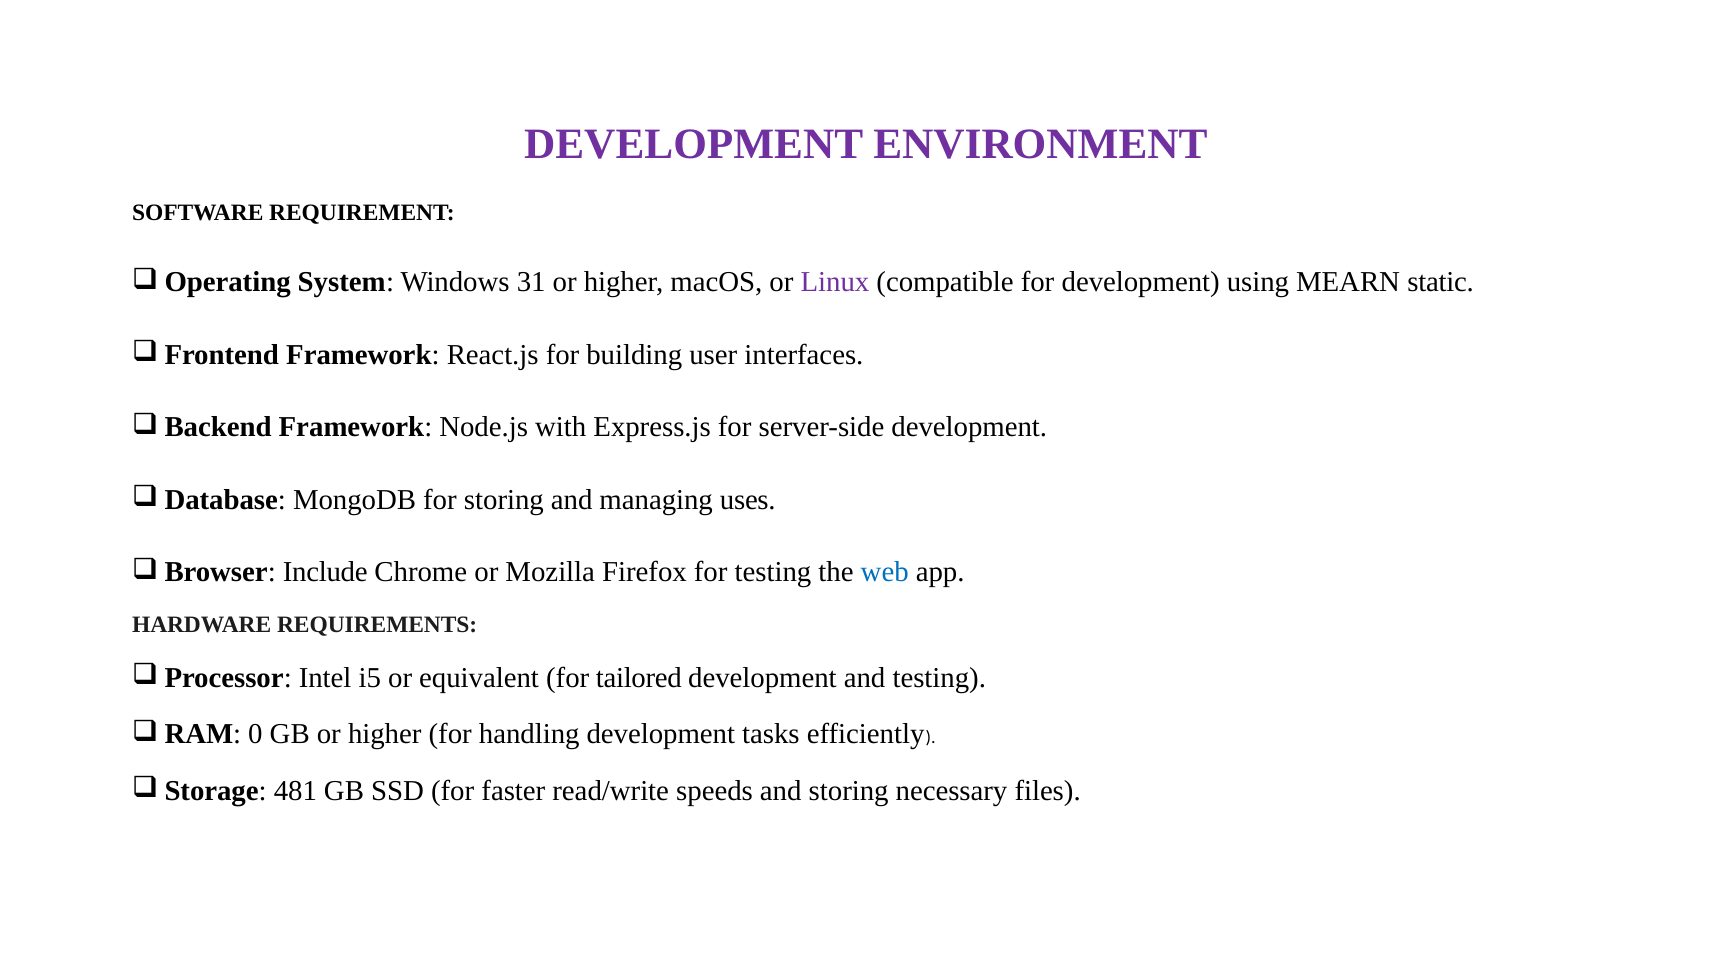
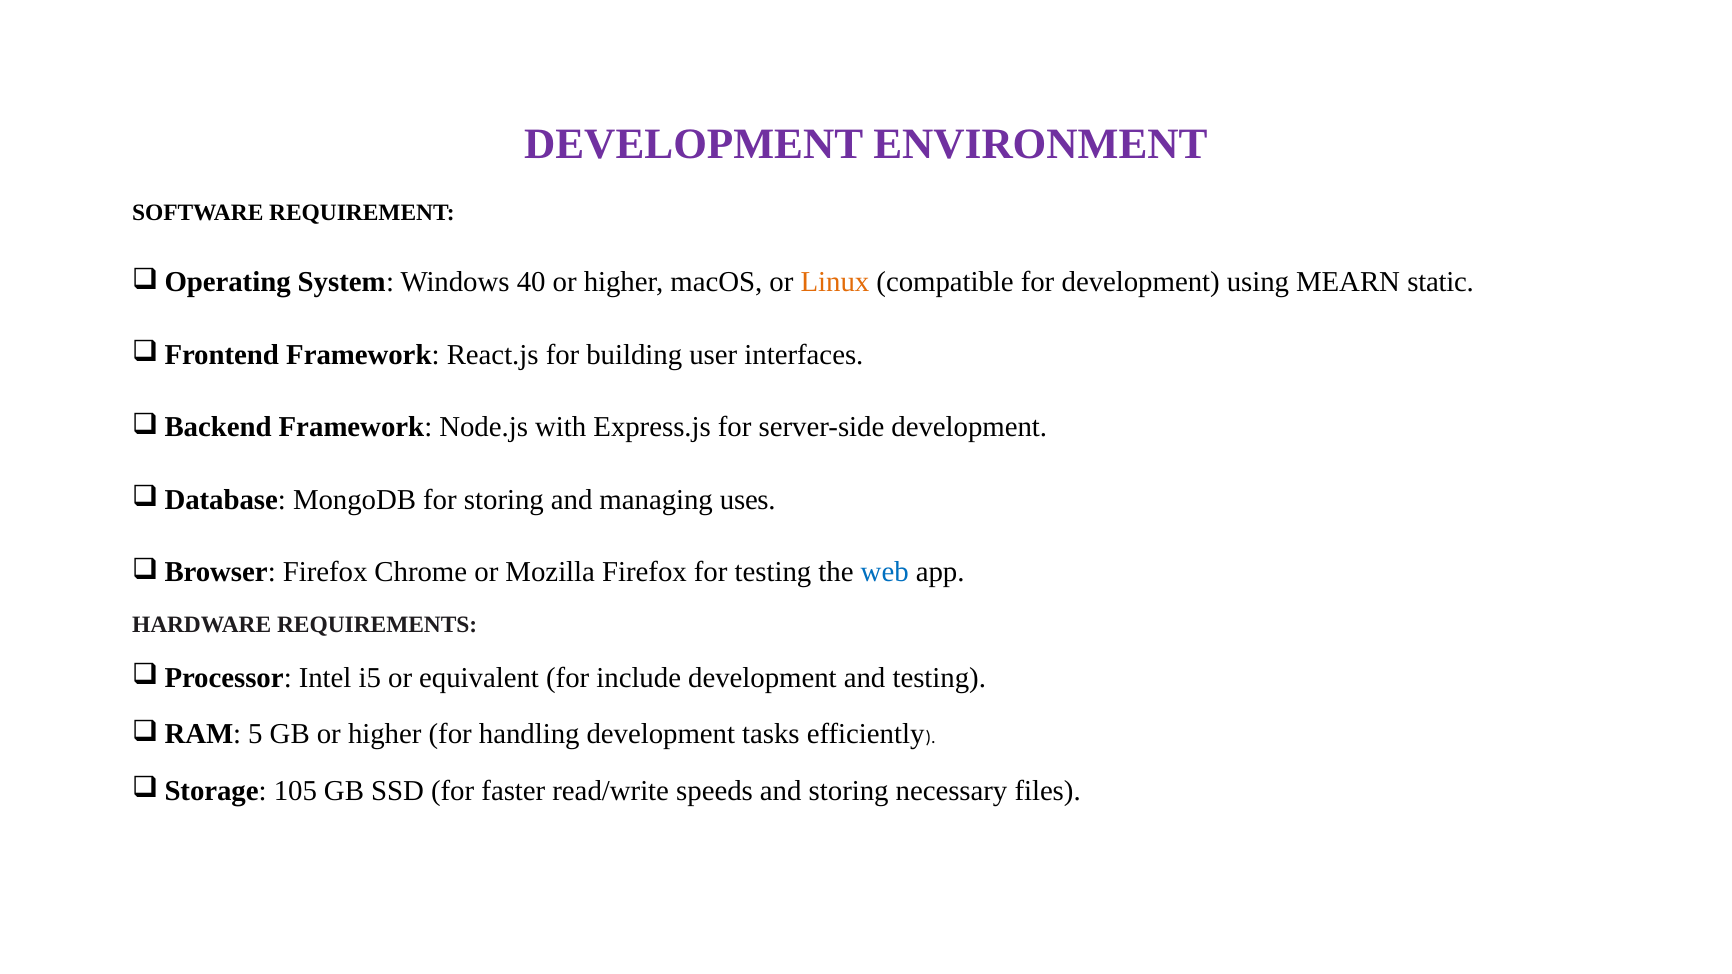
31: 31 -> 40 (531, 283)
Linux colour: purple -> orange (835, 283)
Include: Include -> Firefox (325, 573)
tailored: tailored -> include (639, 678)
0: 0 -> 5 (255, 735)
481: 481 -> 105 (295, 791)
